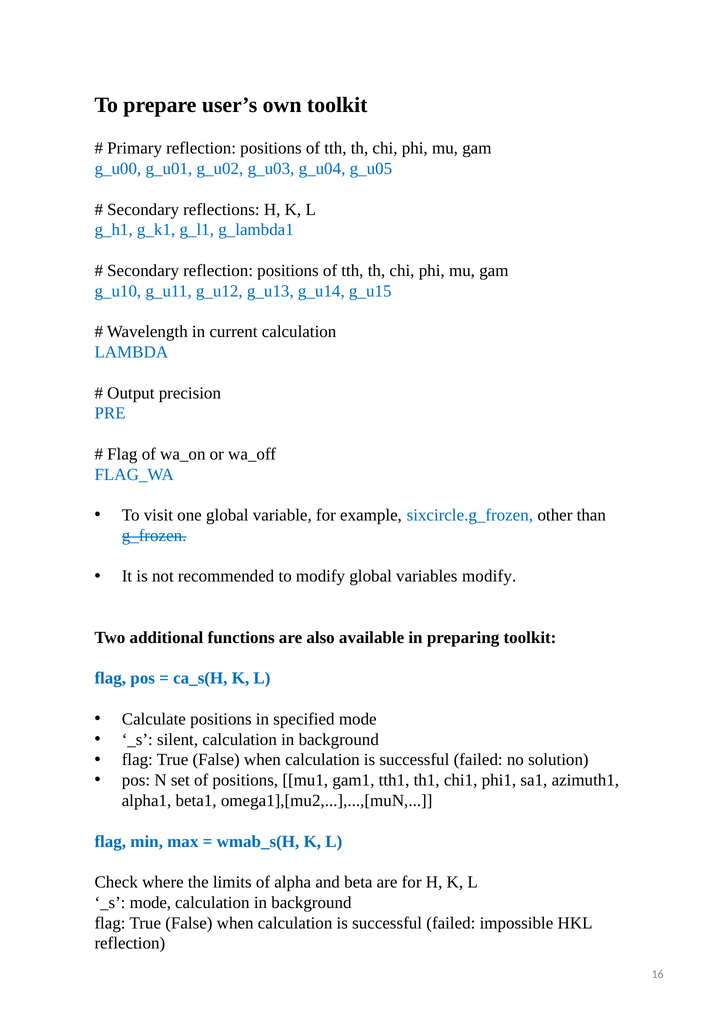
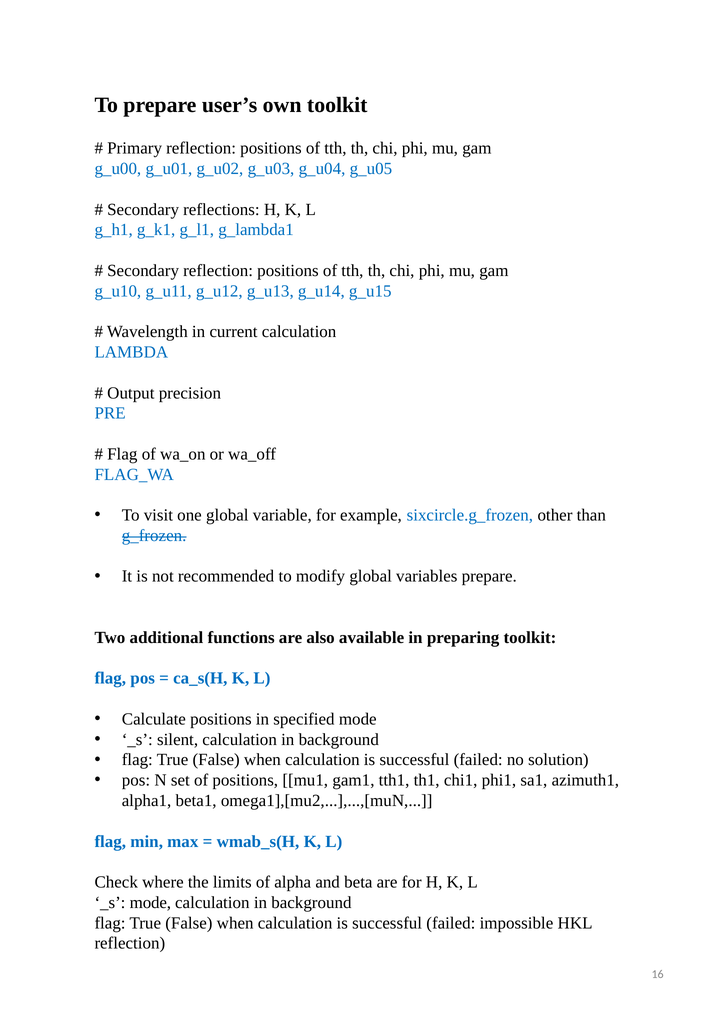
variables modify: modify -> prepare (489, 576)
